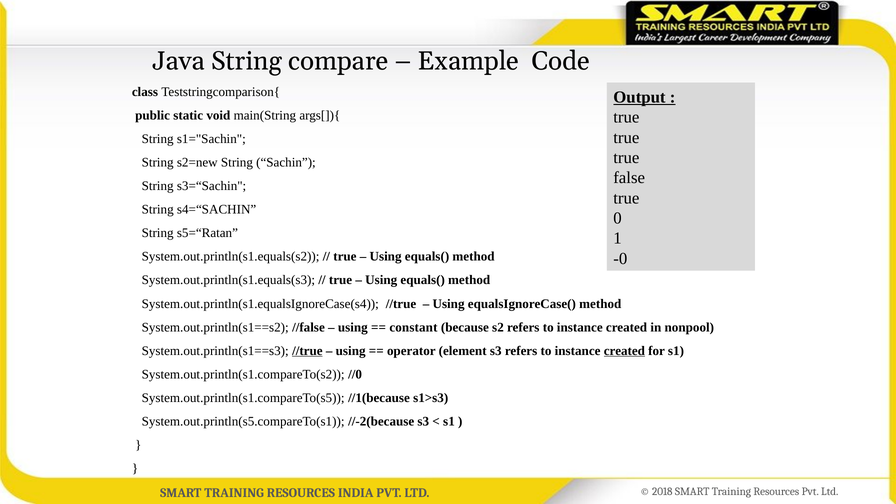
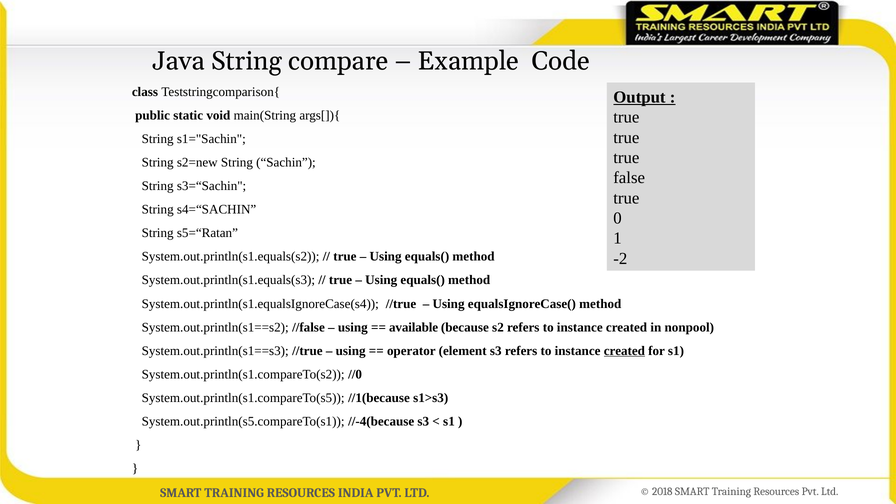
-0: -0 -> -2 (620, 258)
constant: constant -> available (414, 327)
//true underline: present -> none (307, 351)
//-2(because: //-2(because -> //-4(because (381, 421)
